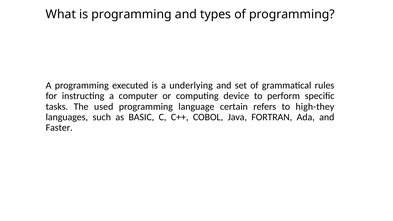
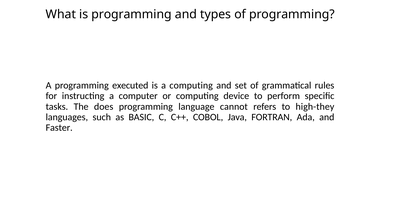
a underlying: underlying -> computing (191, 85)
used: used -> does (104, 107)
certain: certain -> cannot (234, 107)
